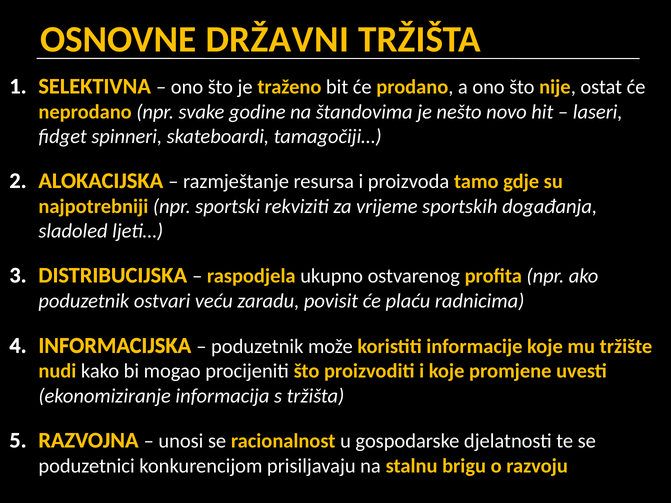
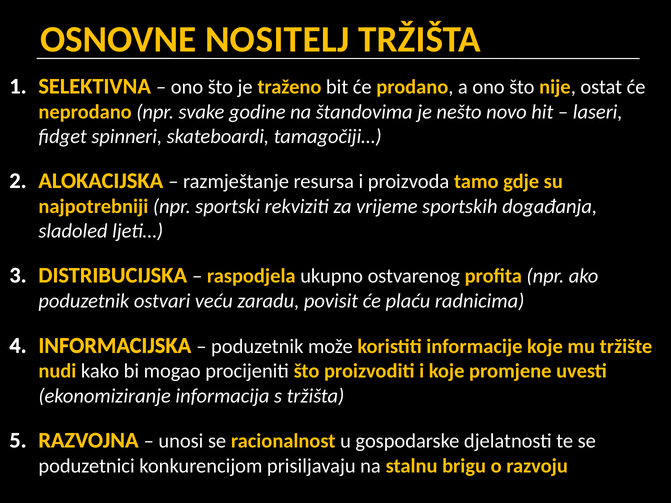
DRŽAVNI: DRŽAVNI -> NOSITELJ (277, 40)
